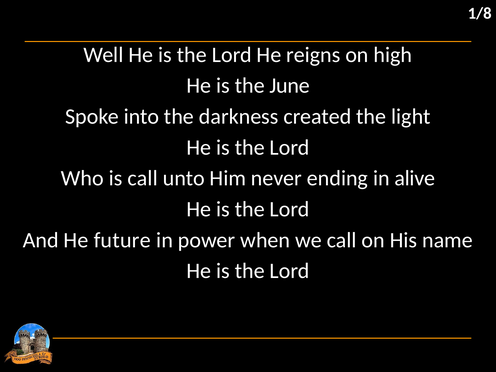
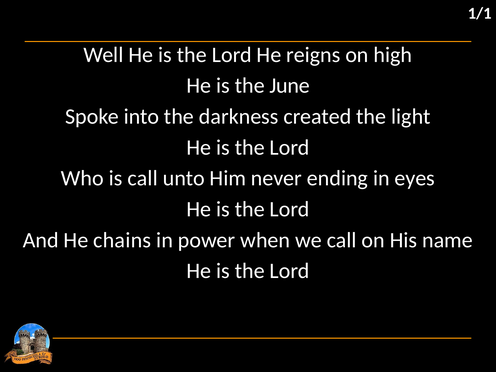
1/8: 1/8 -> 1/1 (480, 14)
alive: alive -> eyes (415, 178)
future: future -> chains (122, 240)
